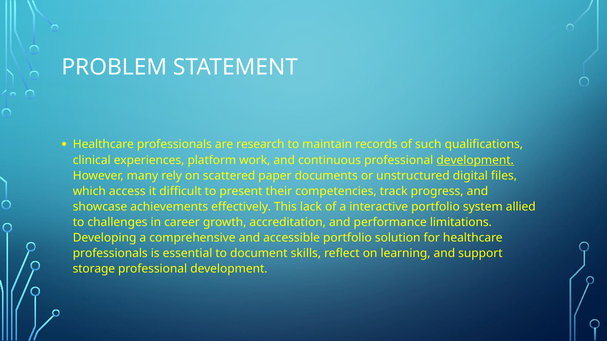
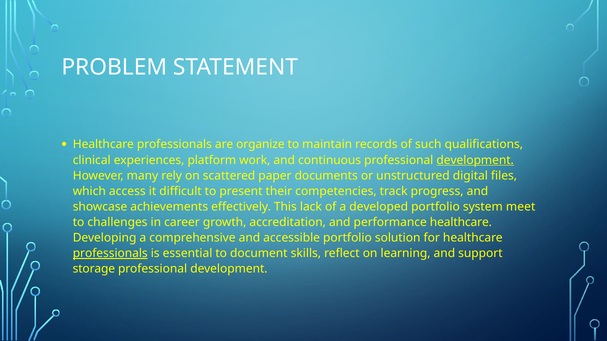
research: research -> organize (260, 145)
interactive: interactive -> developed (379, 207)
allied: allied -> meet (521, 207)
performance limitations: limitations -> healthcare (461, 222)
professionals underline: none -> present (110, 254)
